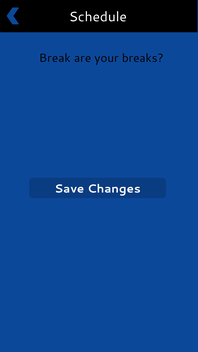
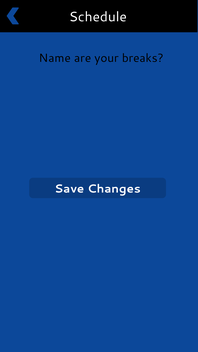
Break: Break -> Name (55, 58)
